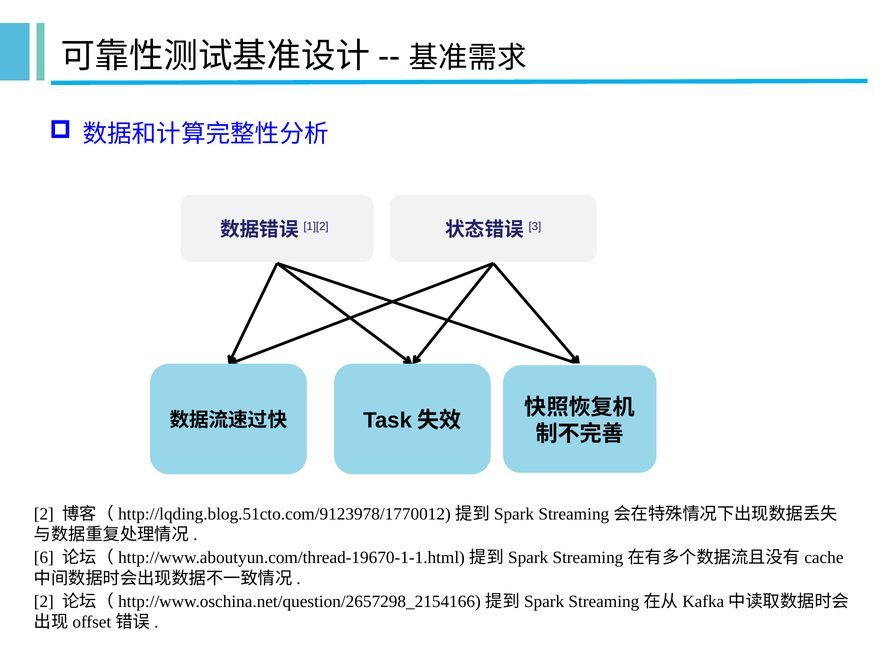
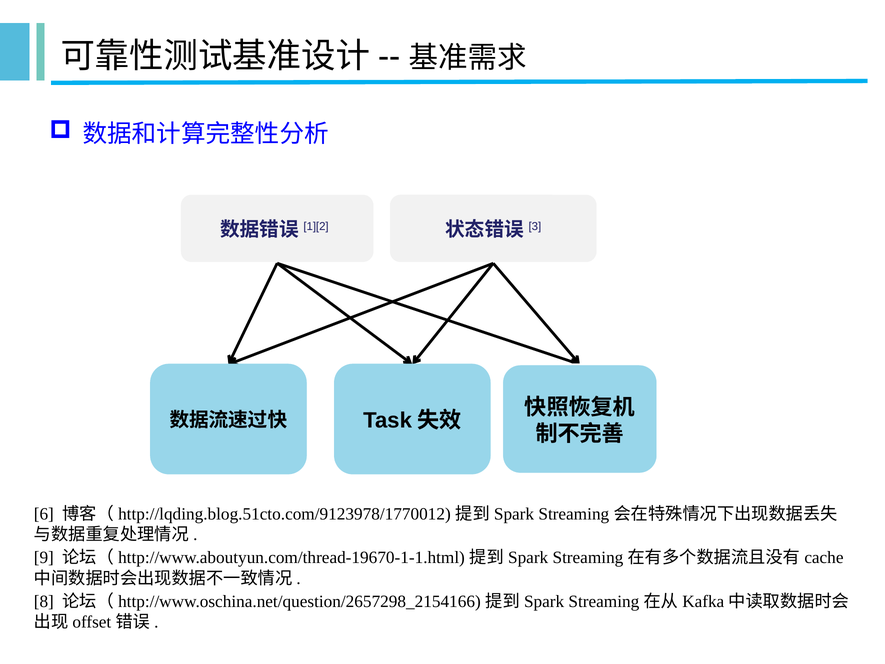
2: 2 -> 6 (44, 514)
6: 6 -> 9 (44, 557)
2: 2 -> 8 (44, 601)
